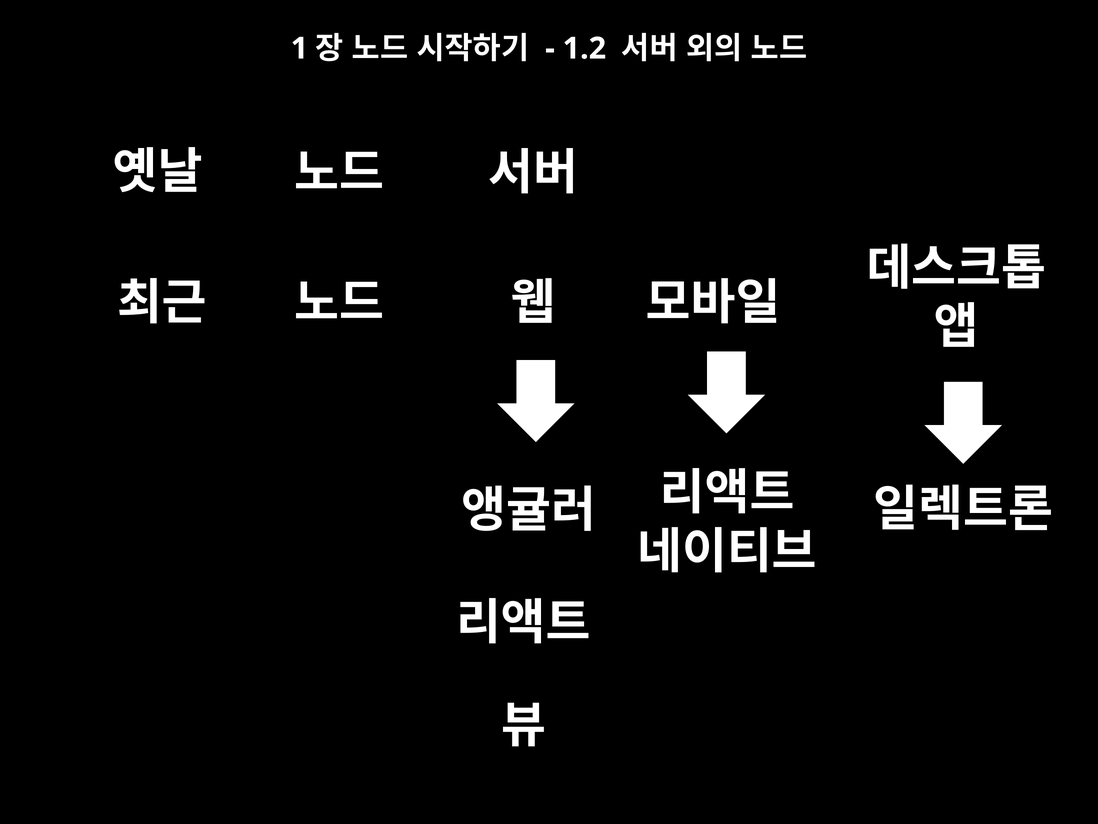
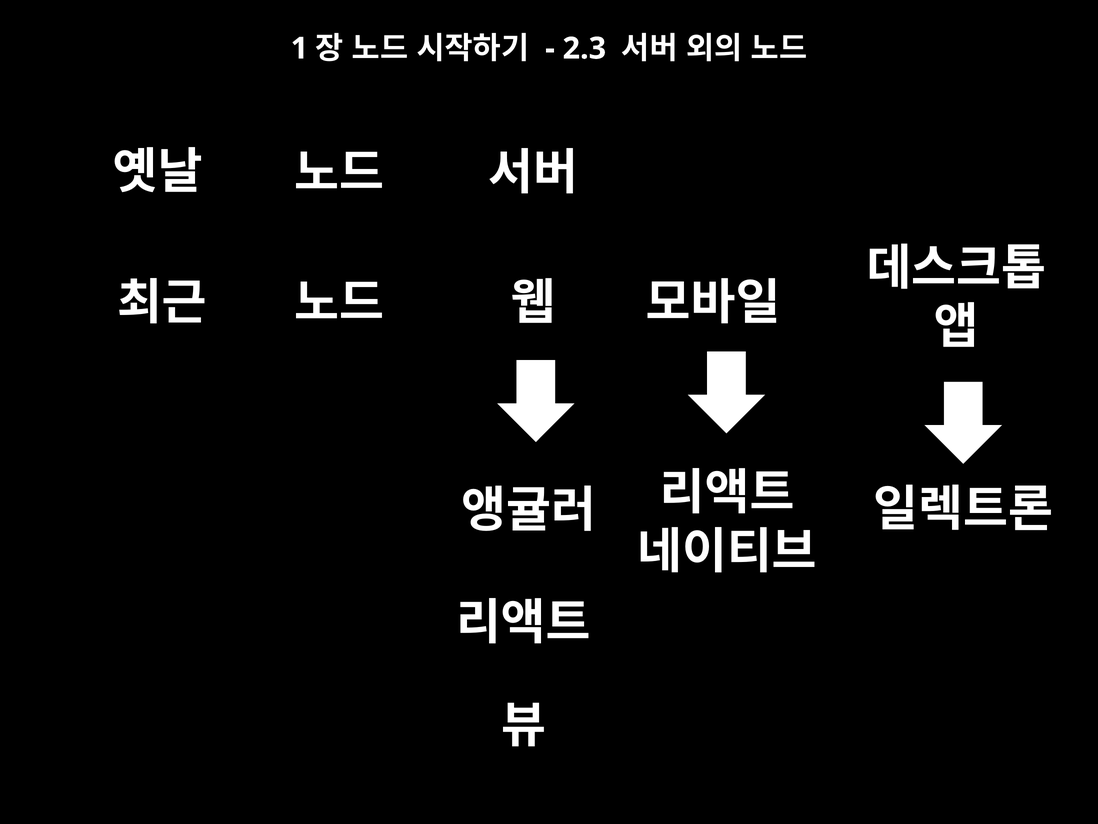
1.2: 1.2 -> 2.3 (584, 49)
